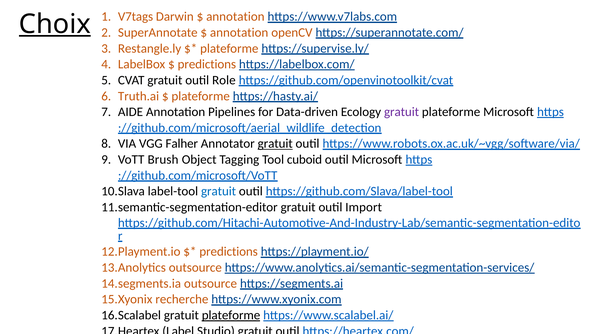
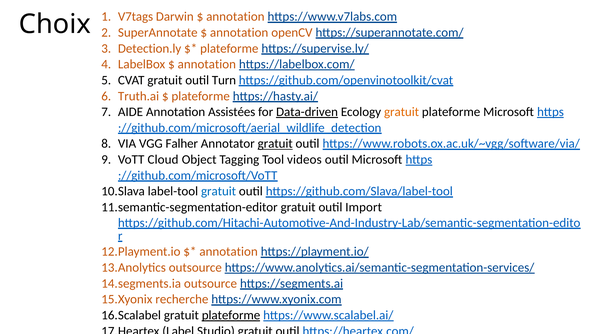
Choix underline: present -> none (55, 24)
Restangle.ly: Restangle.ly -> Detection.ly (150, 48)
predictions: predictions -> annotation (207, 64)
Role: Role -> Turn (224, 80)
Pipelines: Pipelines -> Assistées (232, 112)
Data-driven underline: none -> present (307, 112)
gratuit colour: purple -> orange (402, 112)
Brush: Brush -> Cloud (163, 160)
cuboid: cuboid -> videos (304, 160)
predictions: predictions -> annotation (229, 252)
